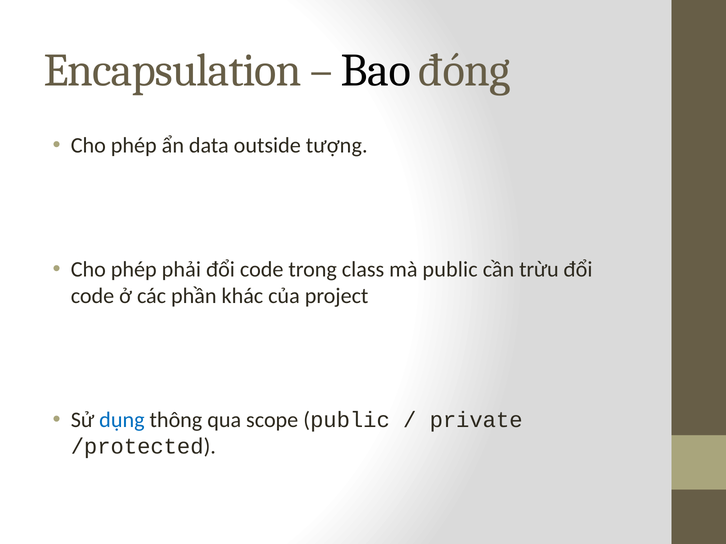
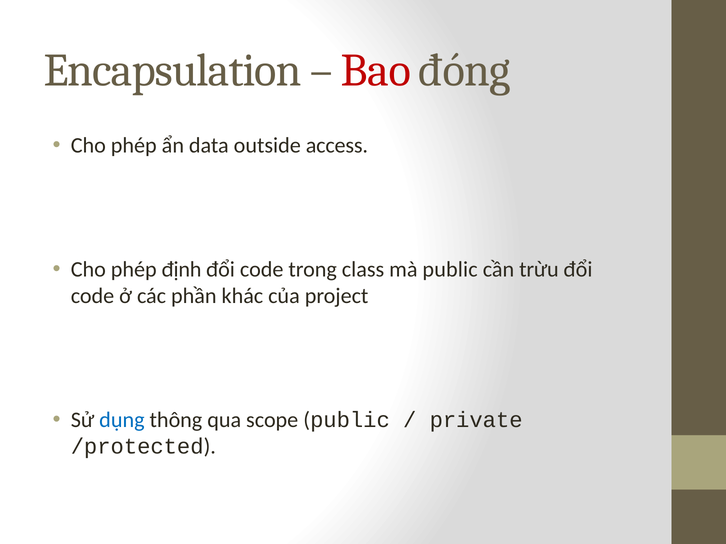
Bao colour: black -> red (376, 70)
tượng: tượng -> access (337, 146)
phải: phải -> định (182, 270)
